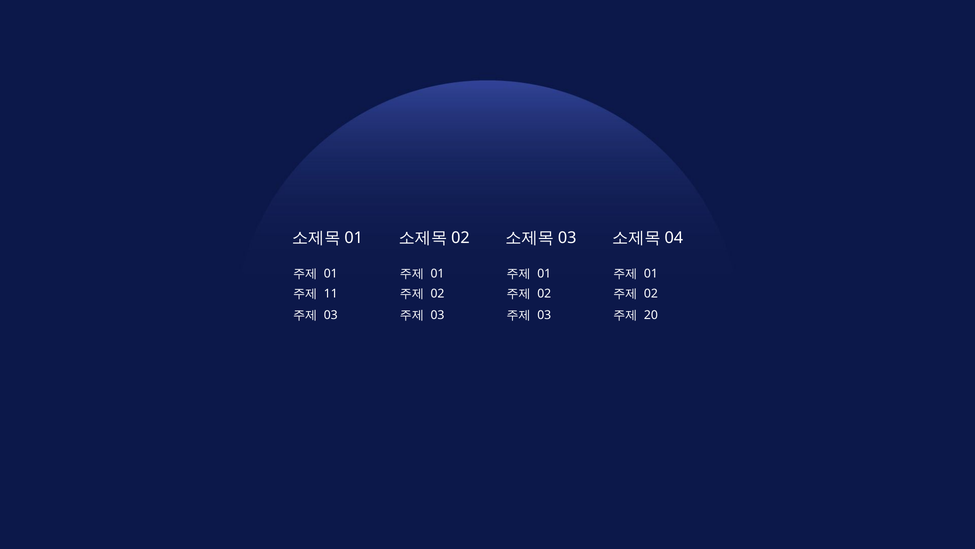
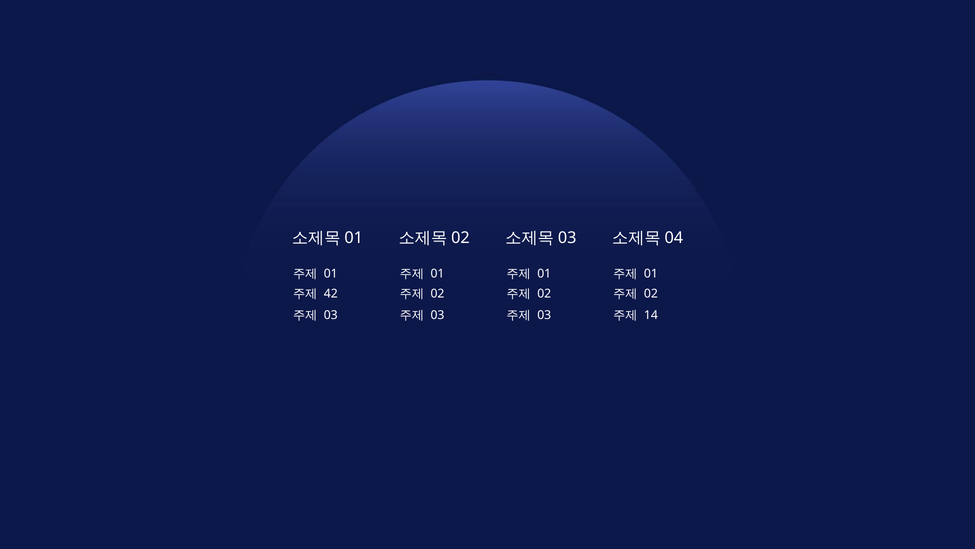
11: 11 -> 42 (331, 293)
20: 20 -> 14 (651, 315)
